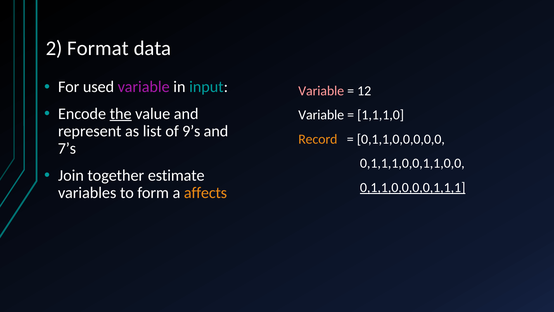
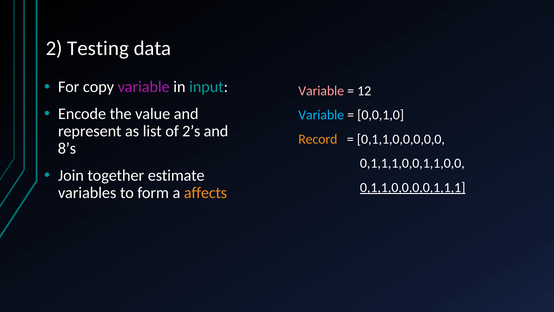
Format: Format -> Testing (98, 48)
used: used -> copy (99, 87)
the underline: present -> none (121, 114)
Variable colour: white -> light blue (321, 115)
1,1,1,0: 1,1,1,0 -> 0,0,1,0 (381, 115)
9’s: 9’s -> 2’s (191, 131)
7’s: 7’s -> 8’s (67, 148)
